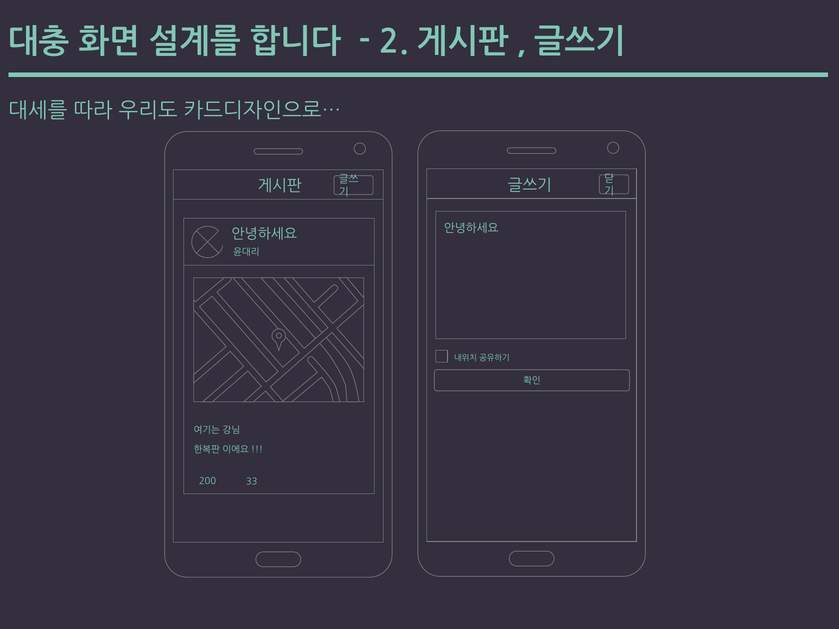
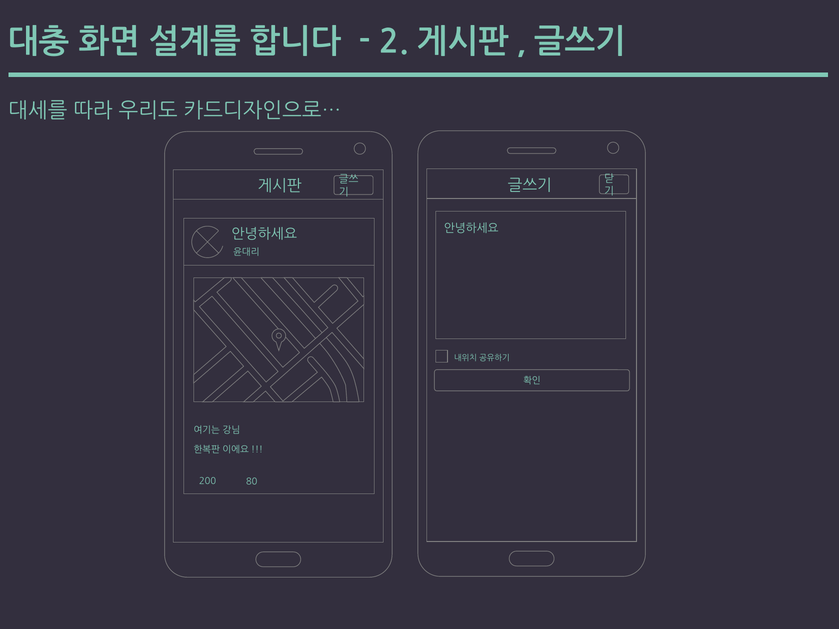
33: 33 -> 80 (252, 482)
